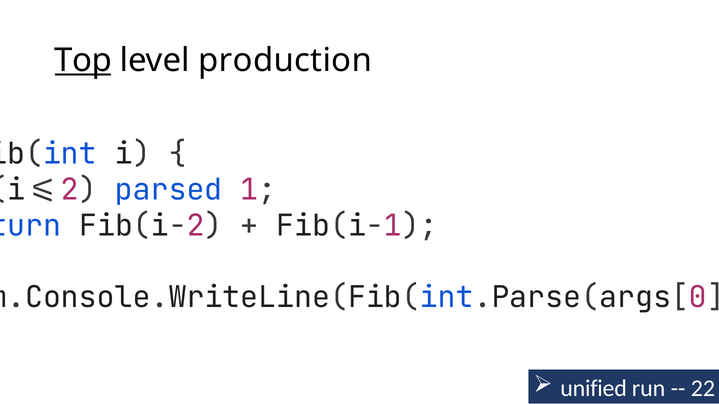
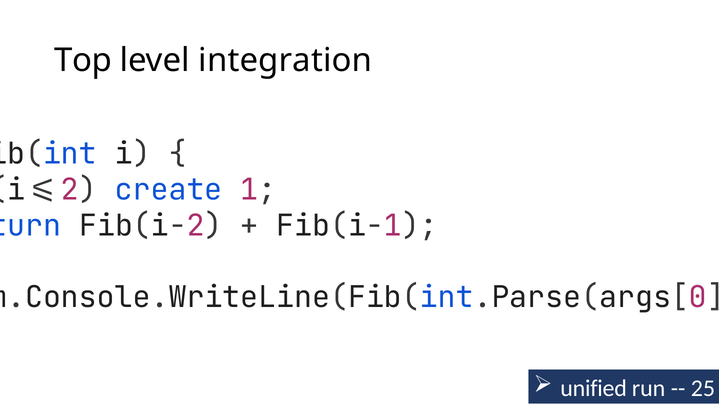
Top underline: present -> none (83, 60)
production: production -> integration (285, 60)
parsed: parsed -> create (169, 190)
22: 22 -> 25 (703, 389)
